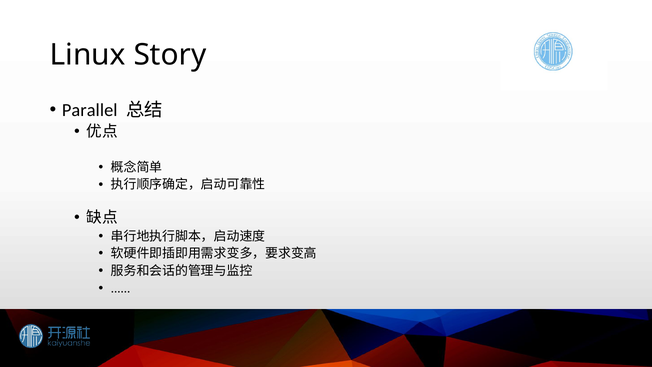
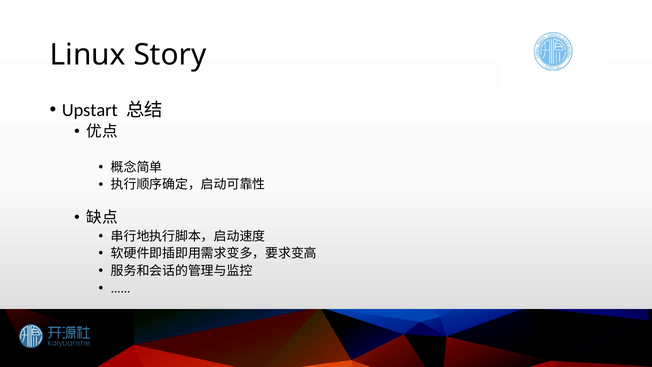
Parallel: Parallel -> Upstart (90, 110)
